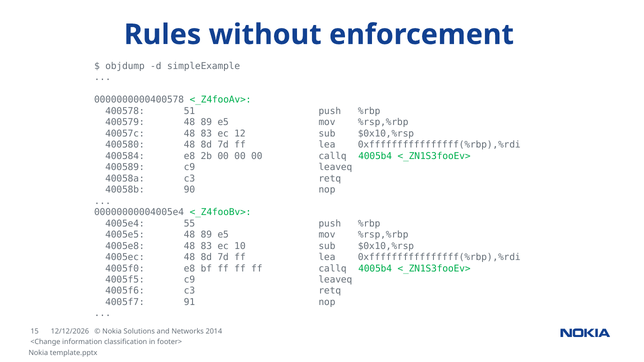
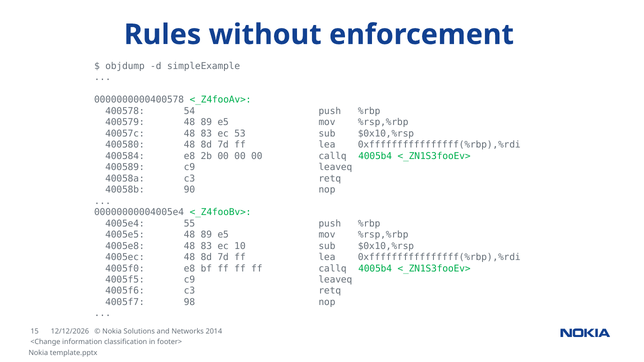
51: 51 -> 54 (189, 111)
12: 12 -> 53 (240, 134)
91: 91 -> 98 (189, 302)
